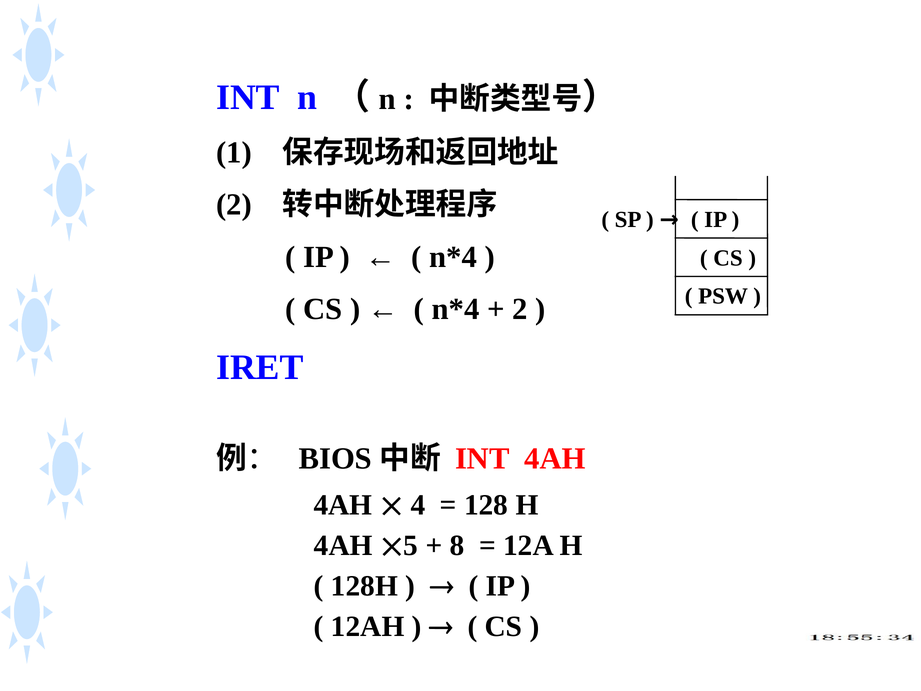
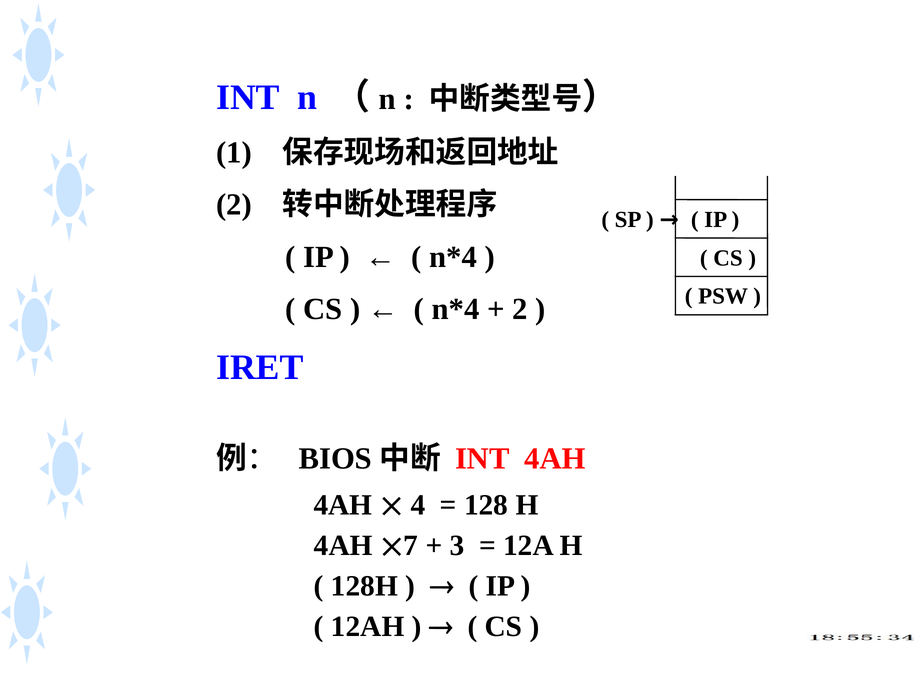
5: 5 -> 7 (411, 545)
8: 8 -> 3 (457, 545)
